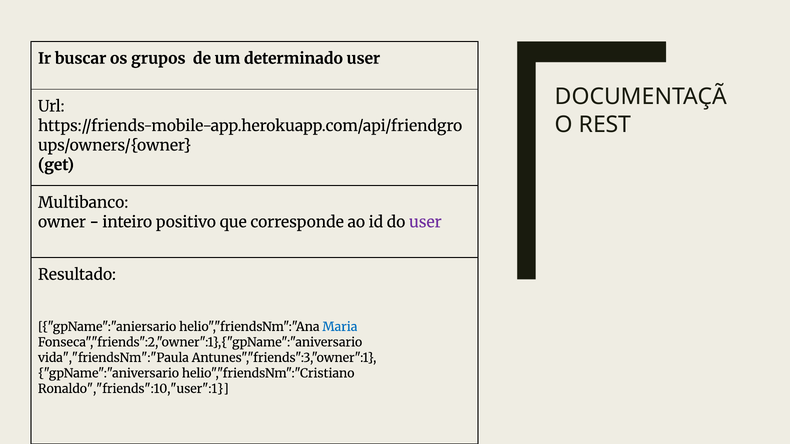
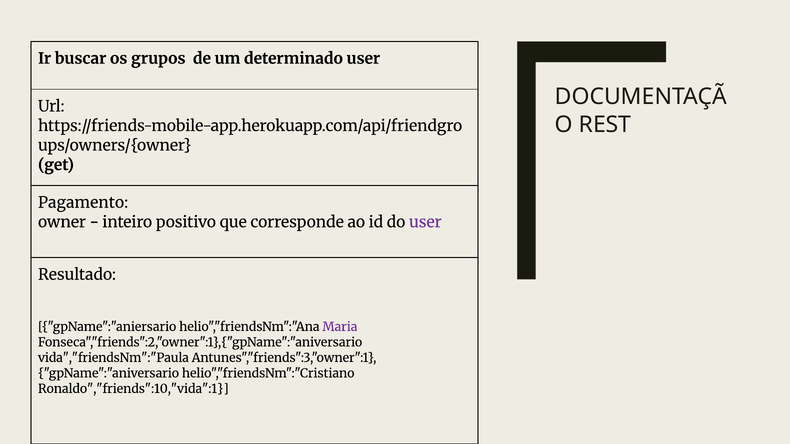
Multibanco: Multibanco -> Pagamento (83, 203)
Maria colour: blue -> purple (340, 327)
Ronaldo","friends":10,"user":1: Ronaldo","friends":10,"user":1 -> Ronaldo","friends":10,"vida":1 (133, 389)
